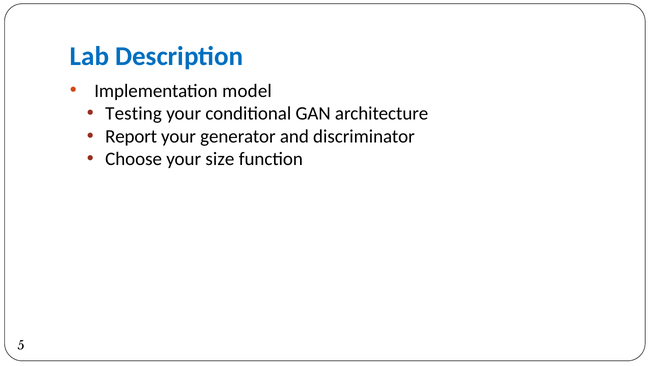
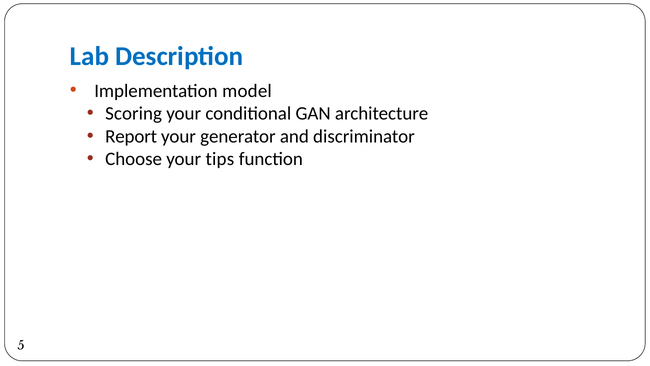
Testing: Testing -> Scoring (134, 113)
size: size -> tips (220, 159)
